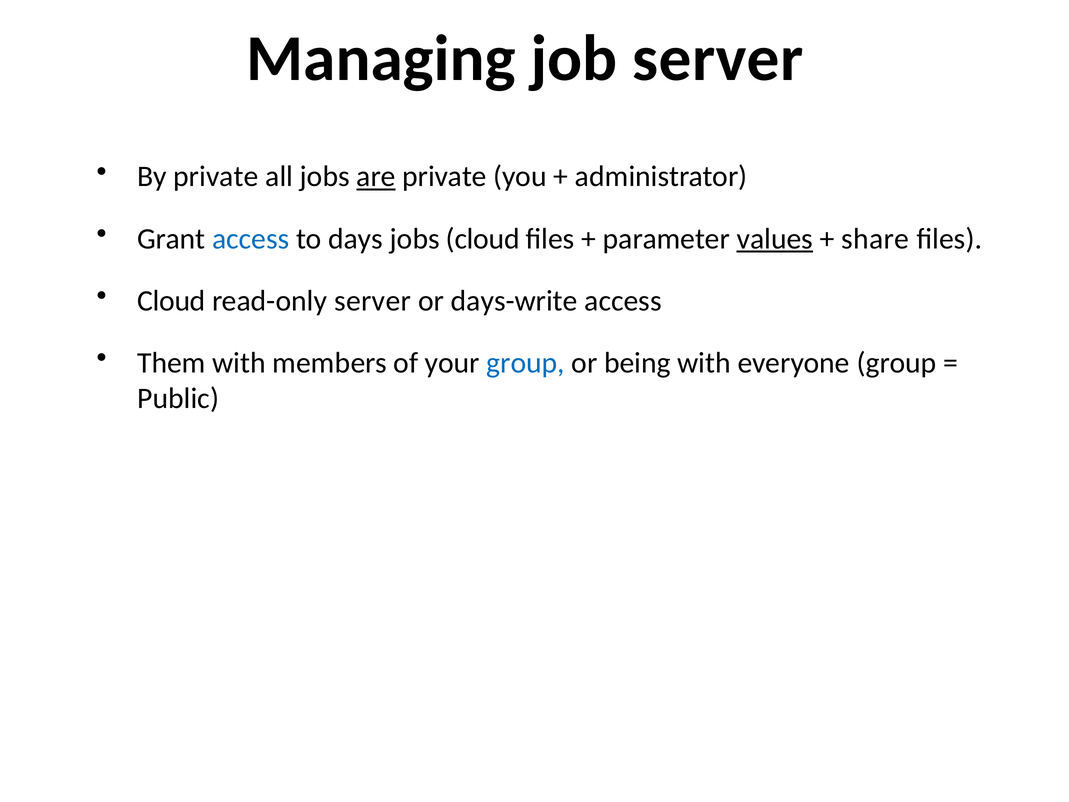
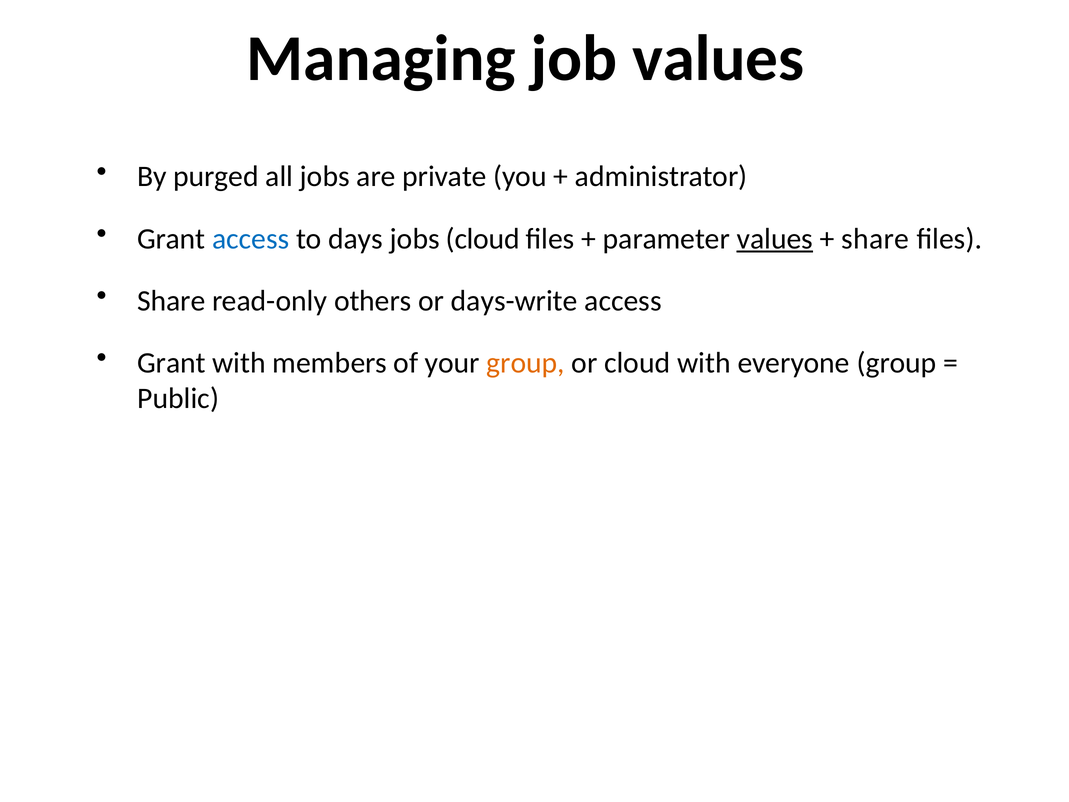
job server: server -> values (718, 59)
By private: private -> purged (216, 177)
are underline: present -> none (376, 177)
Cloud: Cloud -> Share (171, 301)
read-only server: server -> others (373, 301)
Them: Them -> Grant (171, 363)
group colour: blue -> orange (526, 363)
or being: being -> cloud (637, 363)
